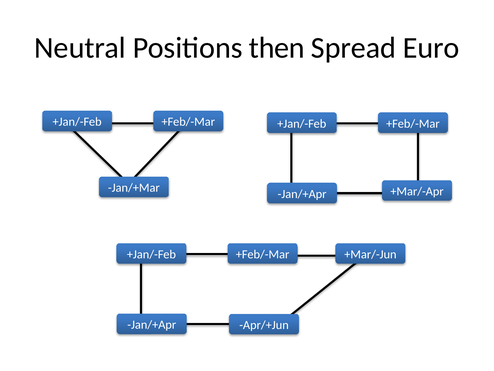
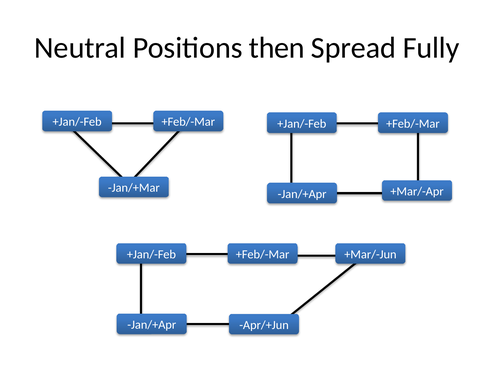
Euro: Euro -> Fully (431, 48)
